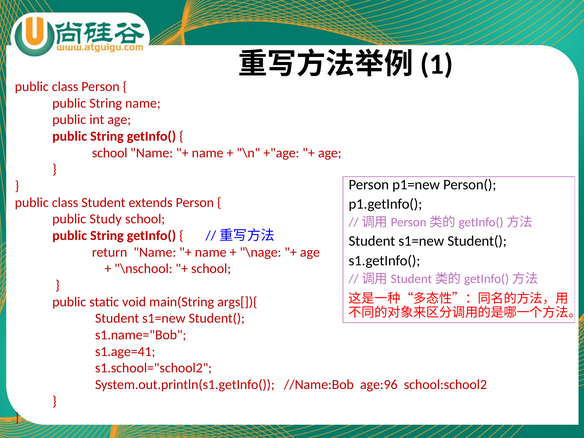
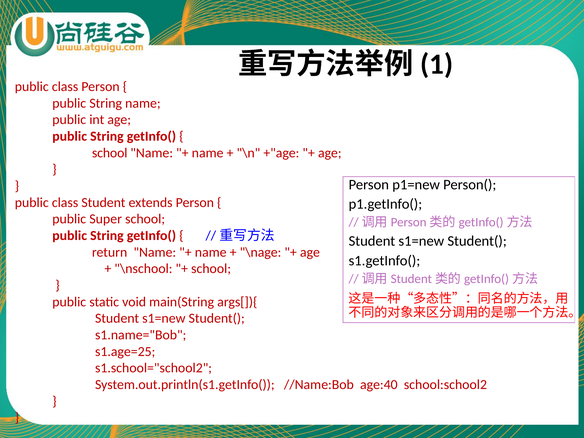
Study: Study -> Super (106, 219)
s1.age=41: s1.age=41 -> s1.age=25 (125, 351)
age:96: age:96 -> age:40 (379, 385)
